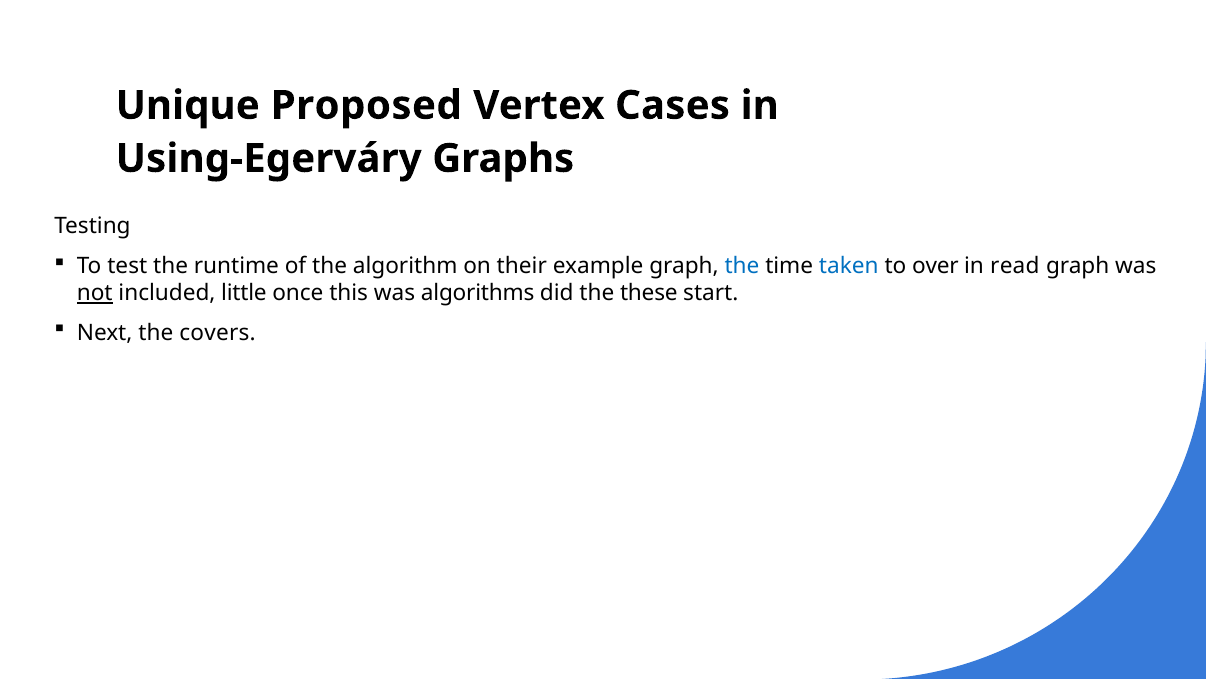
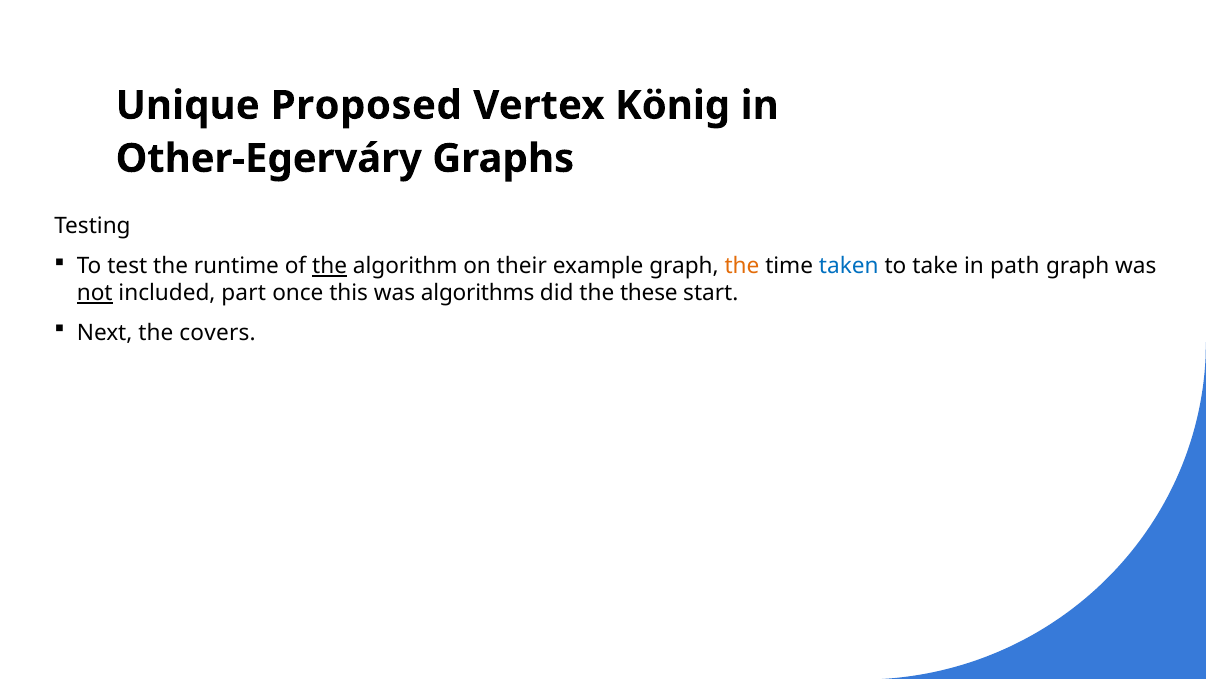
Cases: Cases -> König (673, 105)
Using-Egerváry: Using-Egerváry -> Other-Egerváry (269, 158)
the underline: none -> present (330, 266)
the colour: blue -> orange (742, 266)
over: over -> take (935, 266)
read: read -> path (1015, 266)
little: little -> part (244, 293)
